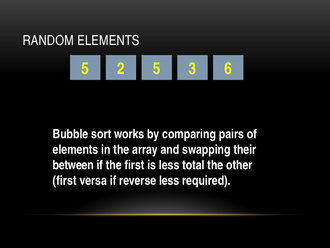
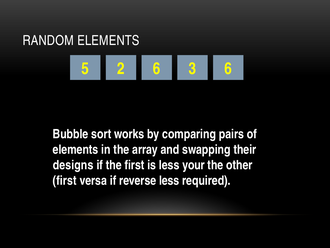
2 5: 5 -> 6 (157, 69)
between: between -> designs (73, 165)
total: total -> your (194, 165)
